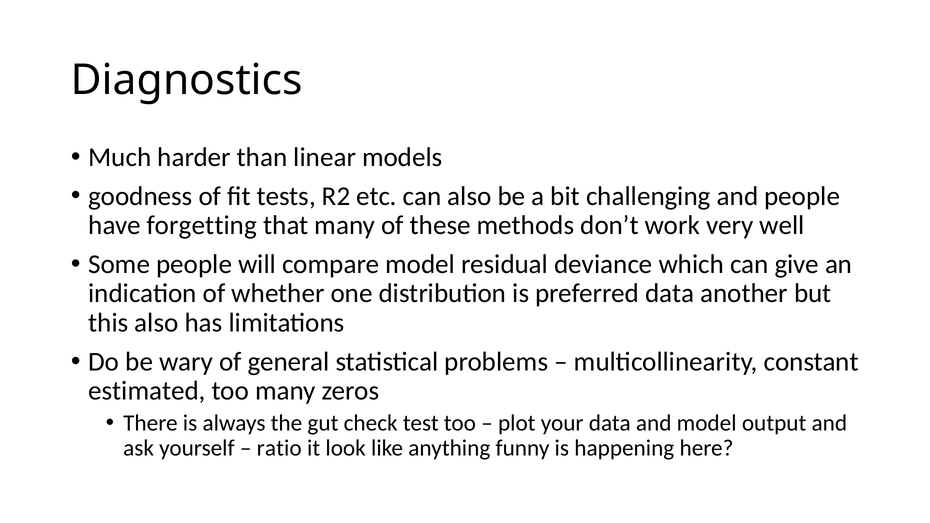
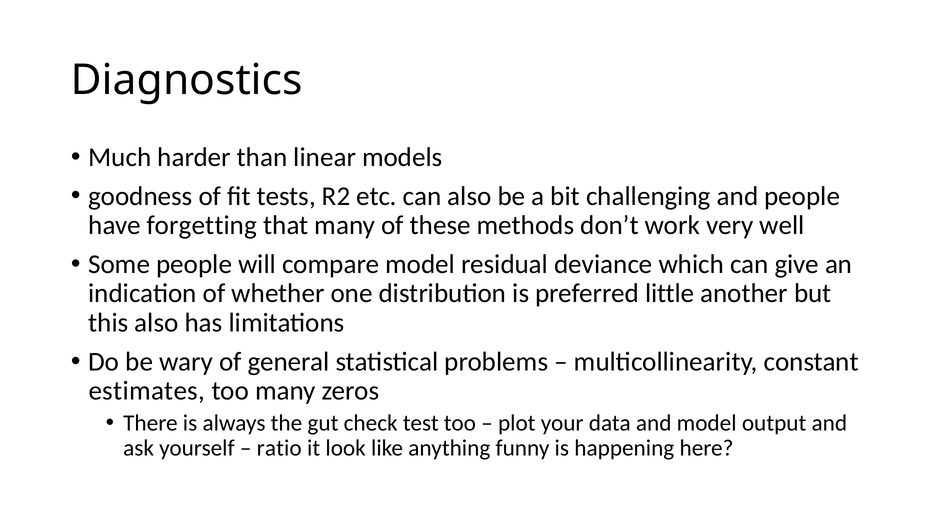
preferred data: data -> little (670, 294)
estimated: estimated -> estimates (147, 391)
